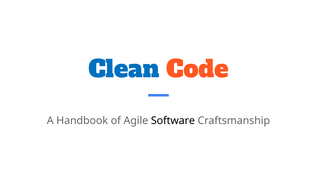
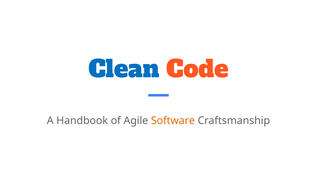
Software colour: black -> orange (173, 121)
